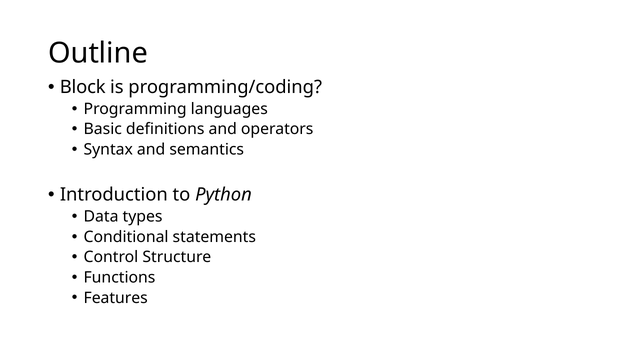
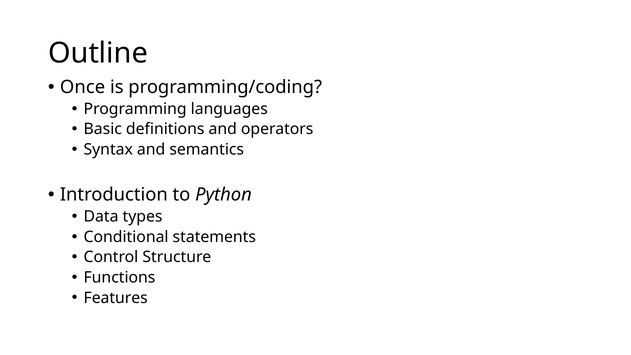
Block: Block -> Once (83, 87)
